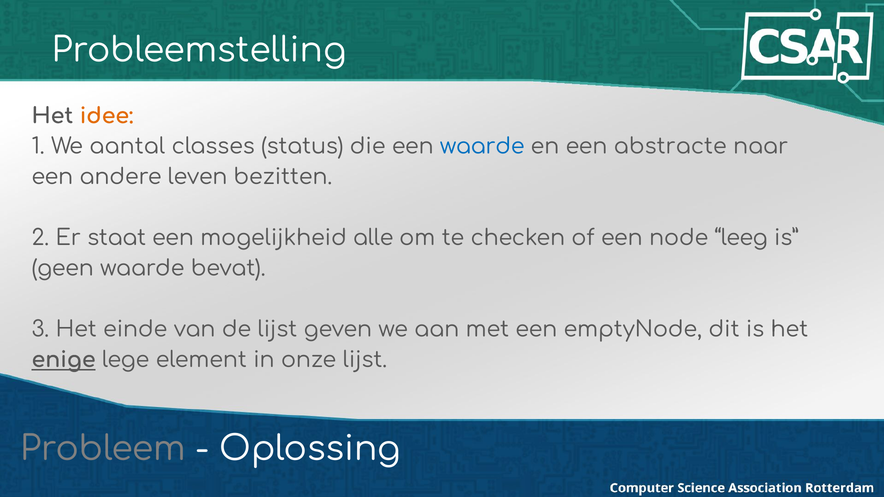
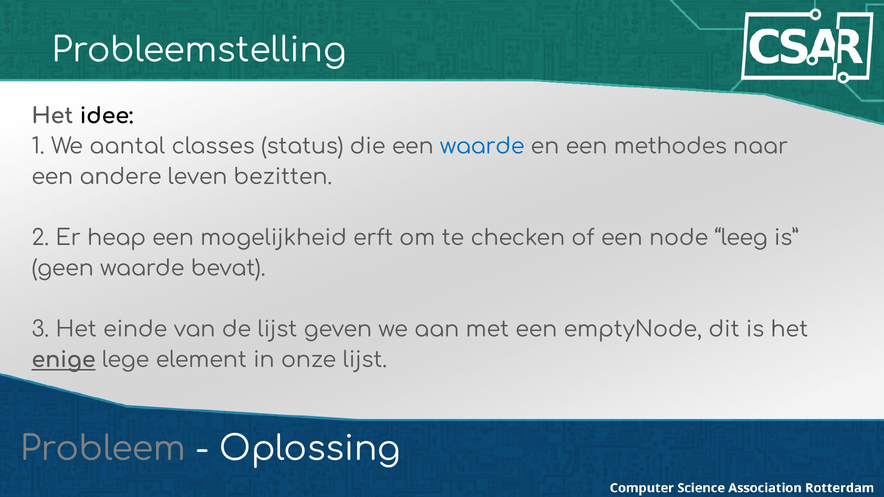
idee colour: orange -> black (106, 116)
abstracte: abstracte -> methodes (670, 147)
staat: staat -> heap (117, 238)
alle: alle -> erft (373, 238)
